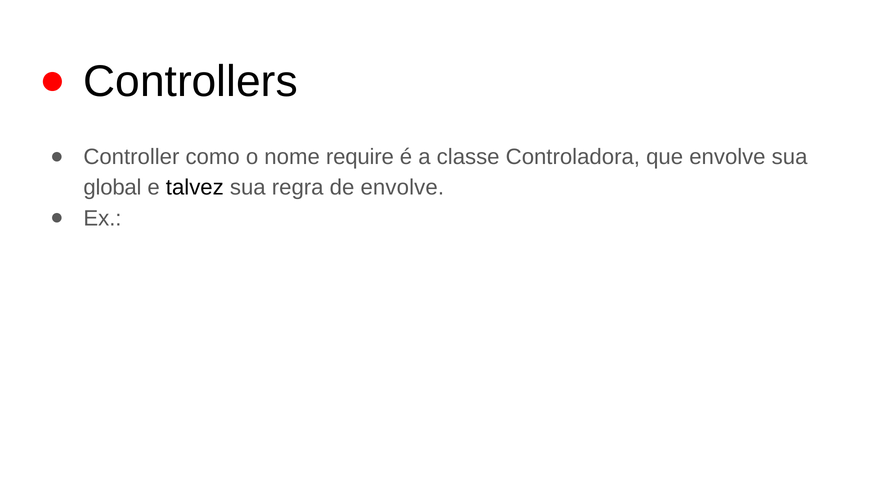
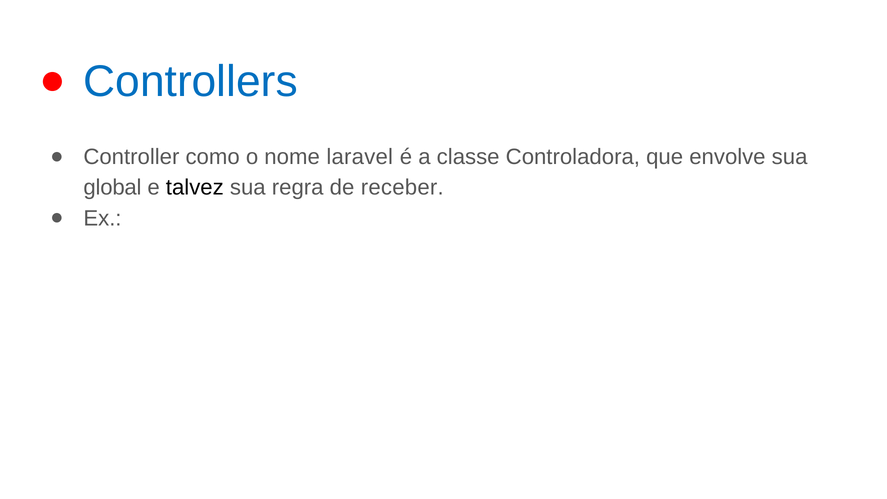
Controllers colour: black -> blue (191, 82)
require: require -> laravel (360, 157)
de envolve: envolve -> receber (402, 188)
